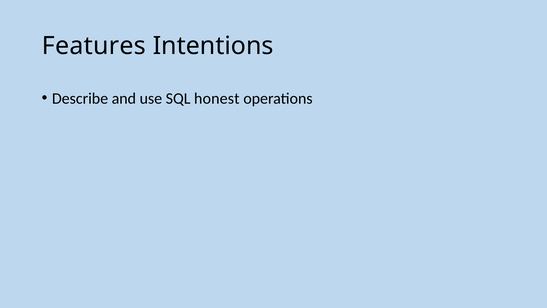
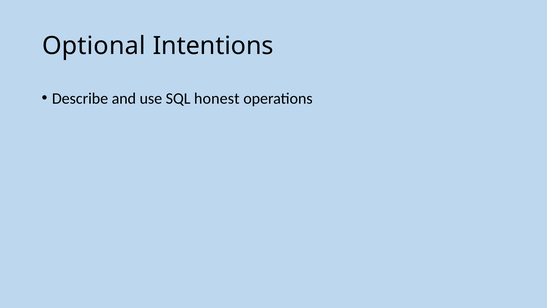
Features: Features -> Optional (94, 46)
